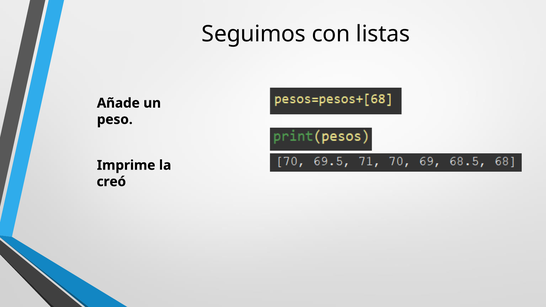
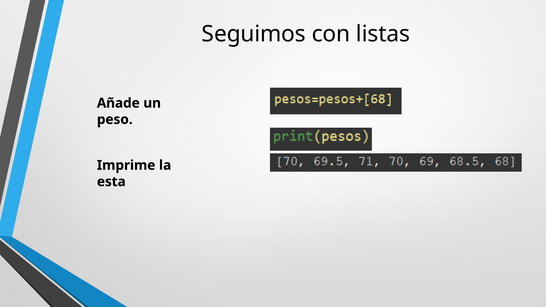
creó: creó -> esta (111, 182)
